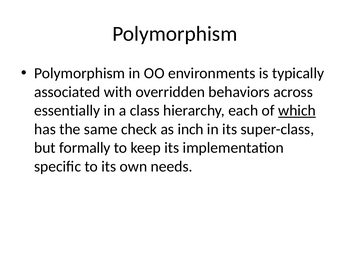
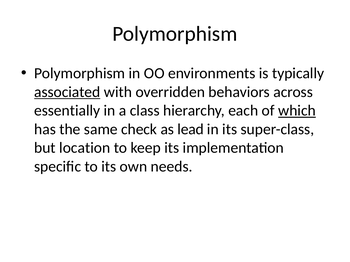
associated underline: none -> present (67, 92)
inch: inch -> lead (191, 129)
formally: formally -> location (85, 148)
